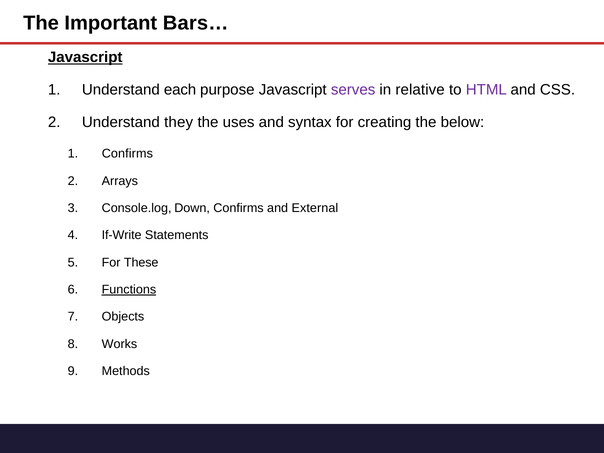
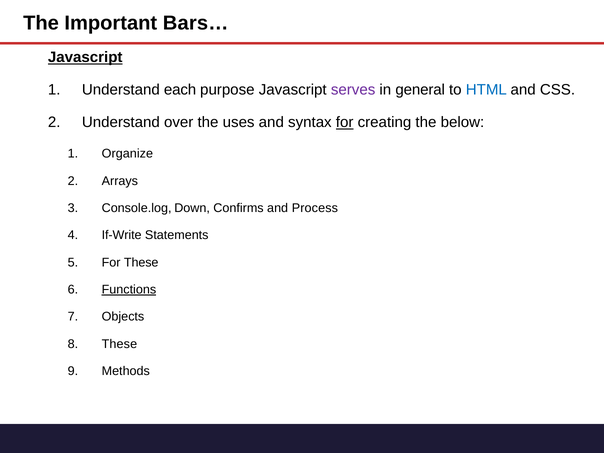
relative: relative -> general (420, 90)
HTML colour: purple -> blue (486, 90)
they: they -> over (179, 122)
for underline: none -> present (345, 122)
Confirms: Confirms -> Organize (127, 154)
External: External -> Process (315, 208)
Works: Works -> These (119, 344)
